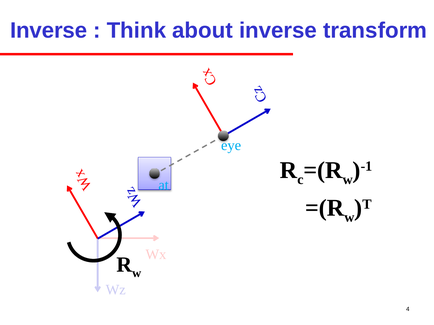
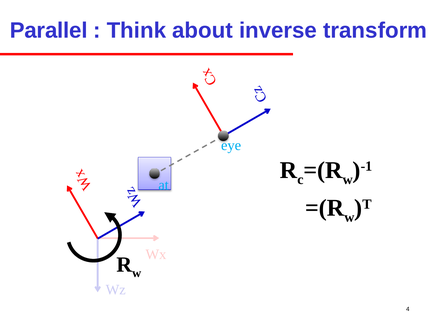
Inverse: Inverse -> Parallel (49, 30)
